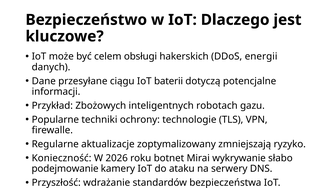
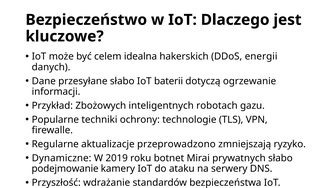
obsługi: obsługi -> idealna (140, 56)
przesyłane ciągu: ciągu -> słabo (122, 81)
potencjalne: potencjalne -> ogrzewanie (250, 81)
zoptymalizowany: zoptymalizowany -> przeprowadzono (176, 144)
Konieczność: Konieczność -> Dynamiczne (62, 158)
2026: 2026 -> 2019 (117, 158)
wykrywanie: wykrywanie -> prywatnych (239, 158)
